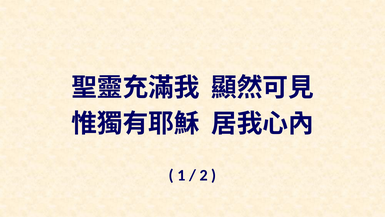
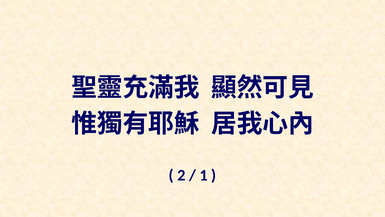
1: 1 -> 2 (181, 175)
2: 2 -> 1 (204, 175)
